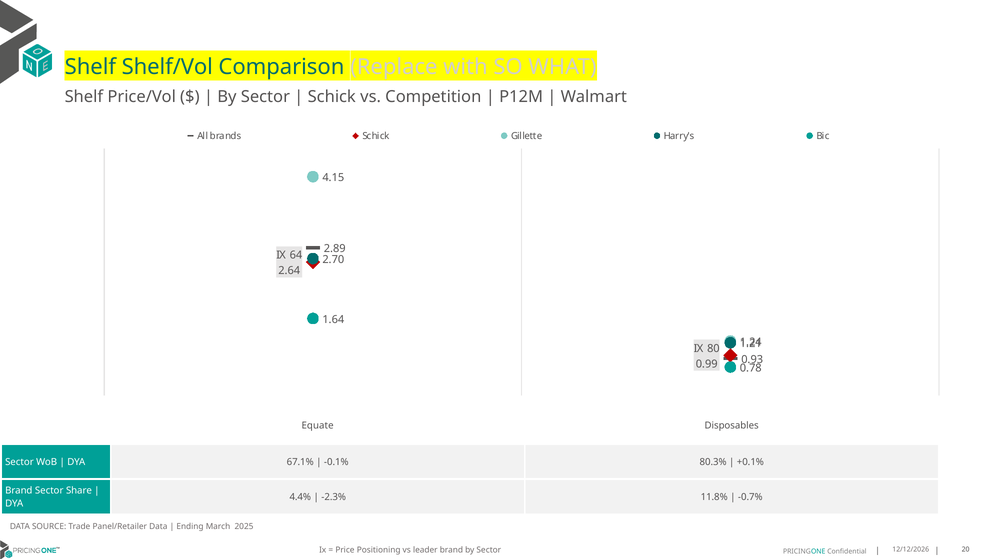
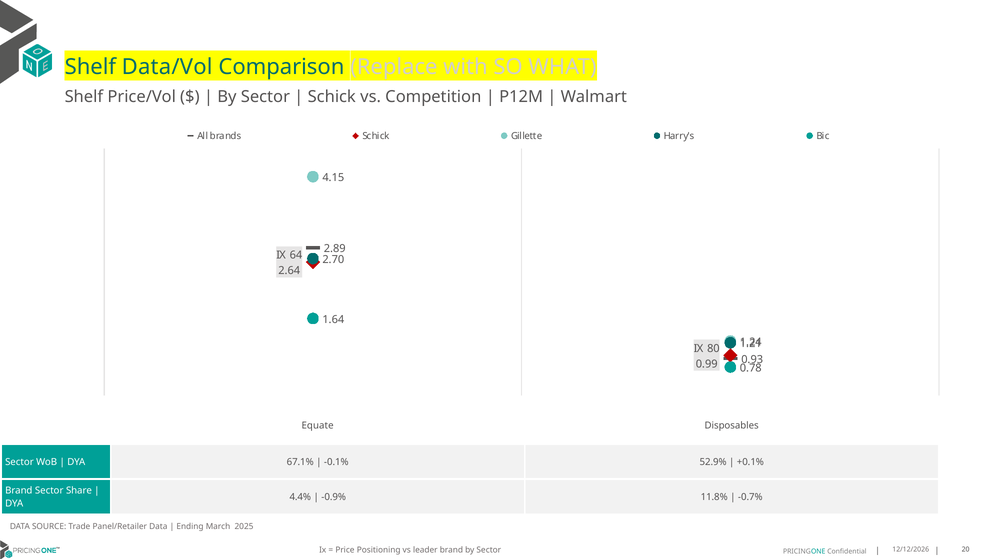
Shelf/Vol: Shelf/Vol -> Data/Vol (167, 67)
80.3%: 80.3% -> 52.9% (713, 462)
-2.3%: -2.3% -> -0.9% (334, 497)
